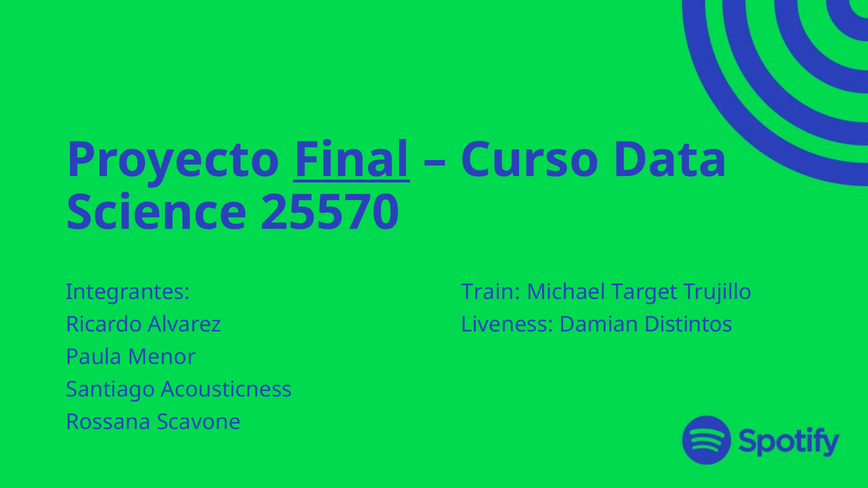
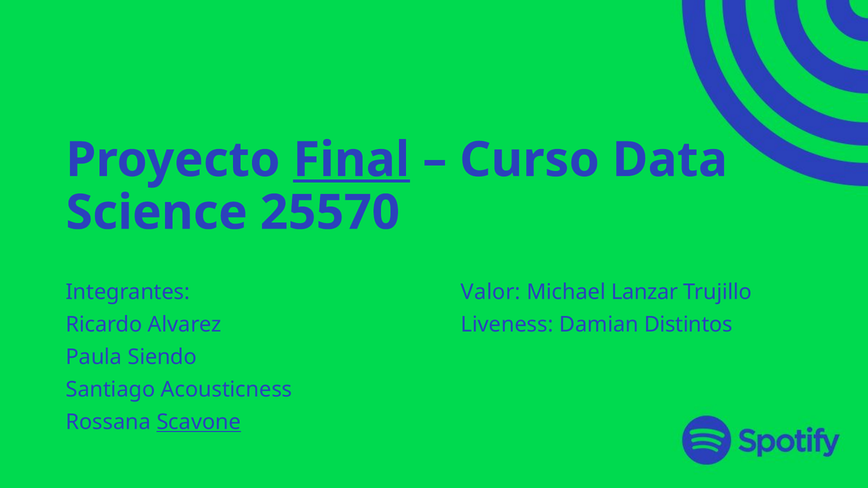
Train: Train -> Valor (491, 292)
Target: Target -> Lanzar (645, 292)
Menor: Menor -> Siendo (162, 357)
Scavone underline: none -> present (199, 422)
